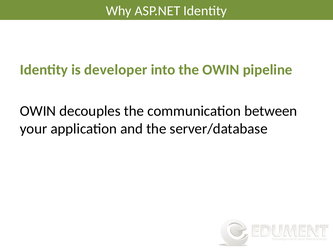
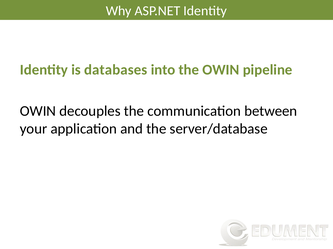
developer: developer -> databases (116, 70)
